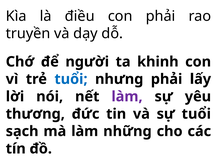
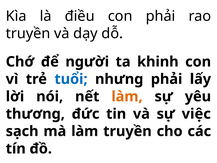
làm colour: purple -> orange (127, 96)
sự tuổi: tuổi -> việc (196, 114)
những: những -> truyền (127, 131)
